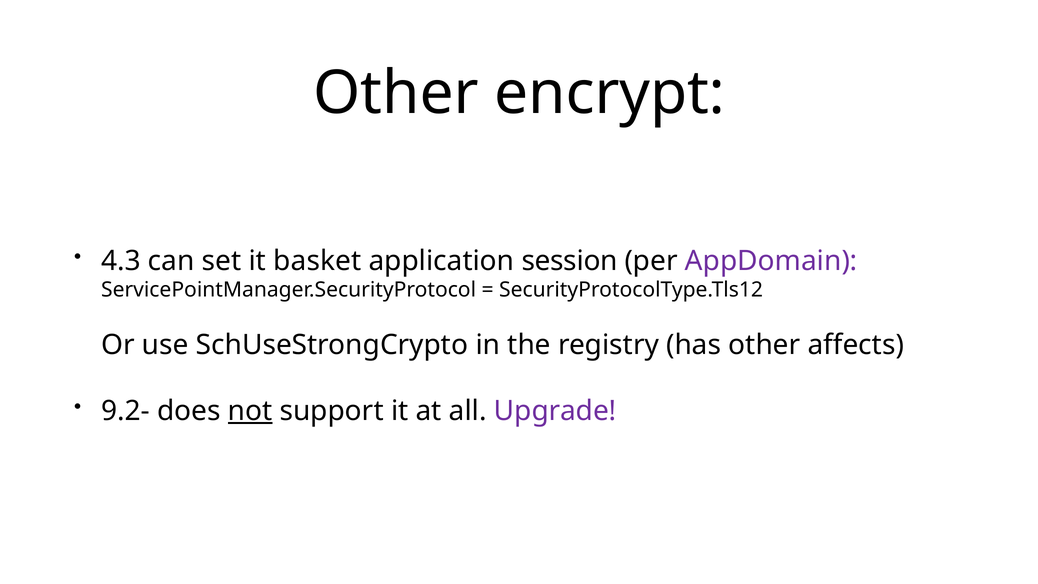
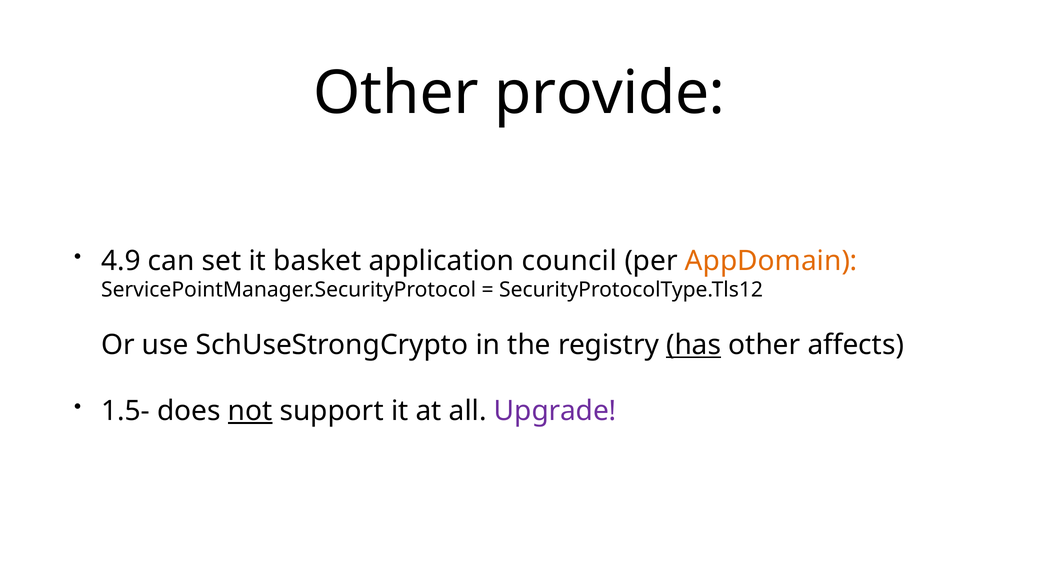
encrypt: encrypt -> provide (610, 93)
4.3: 4.3 -> 4.9 (121, 261)
session: session -> council (569, 261)
AppDomain colour: purple -> orange (771, 261)
has underline: none -> present (694, 345)
9.2-: 9.2- -> 1.5- (125, 411)
